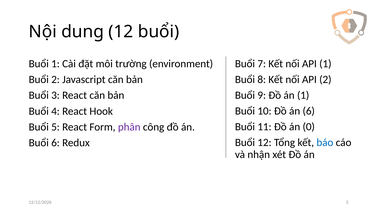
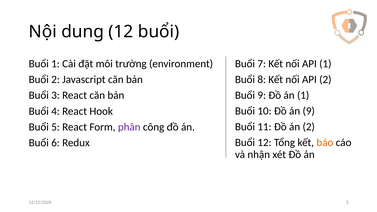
án 6: 6 -> 9 (309, 111)
án 0: 0 -> 2 (309, 127)
báo colour: blue -> orange (325, 143)
